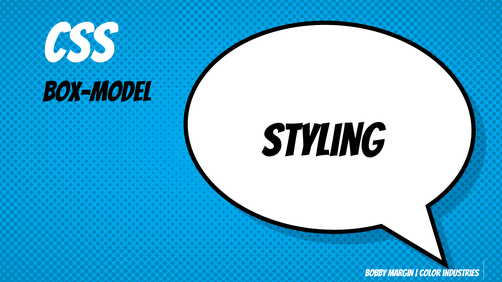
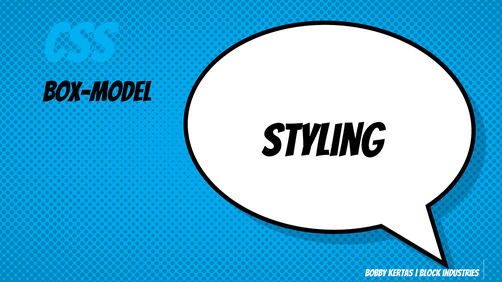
css colour: white -> light blue (78, 44)
margin: margin -> kertas (400, 274)
color: color -> block (430, 274)
